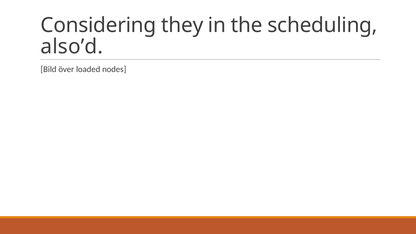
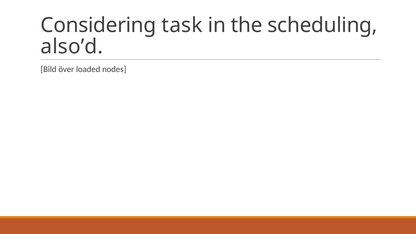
they: they -> task (182, 25)
